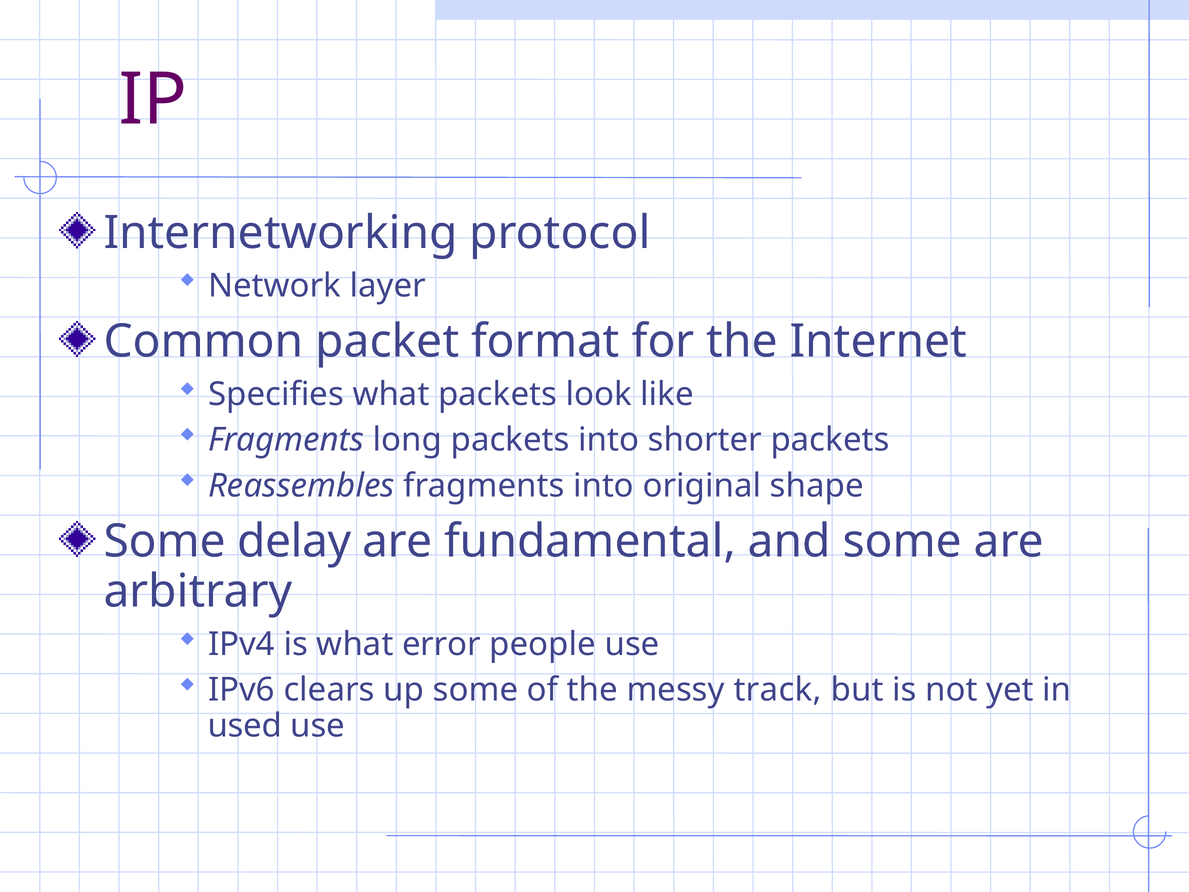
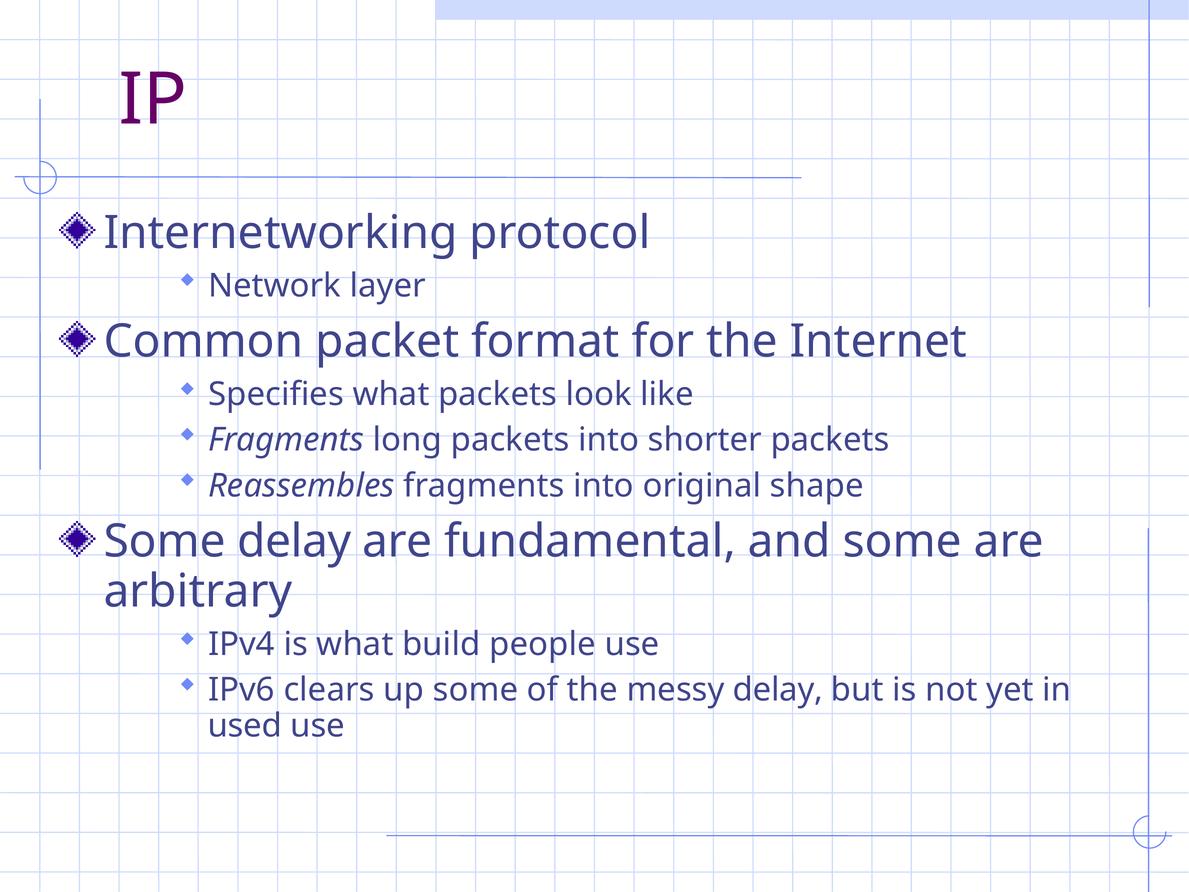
error: error -> build (441, 644)
messy track: track -> delay (778, 690)
